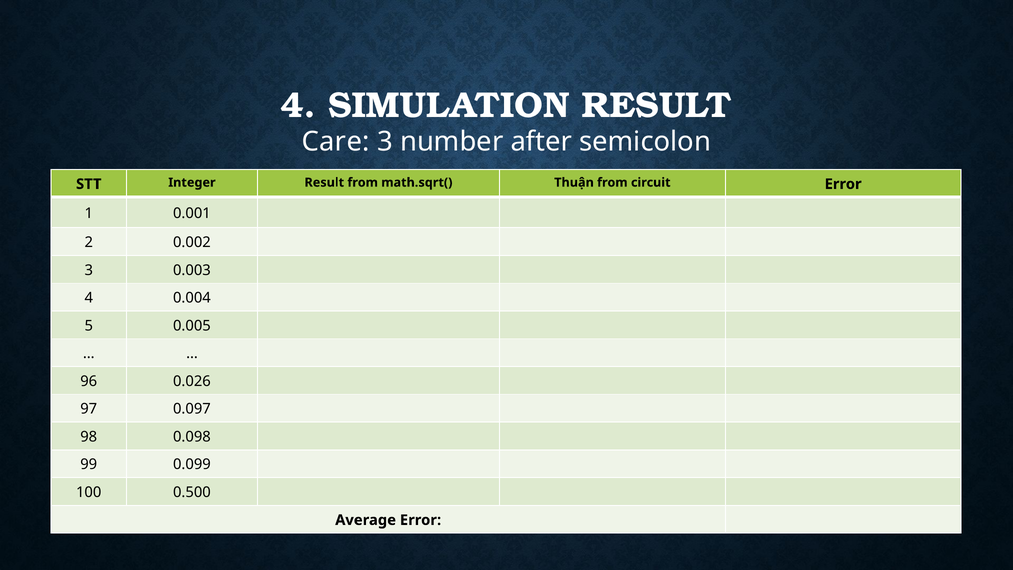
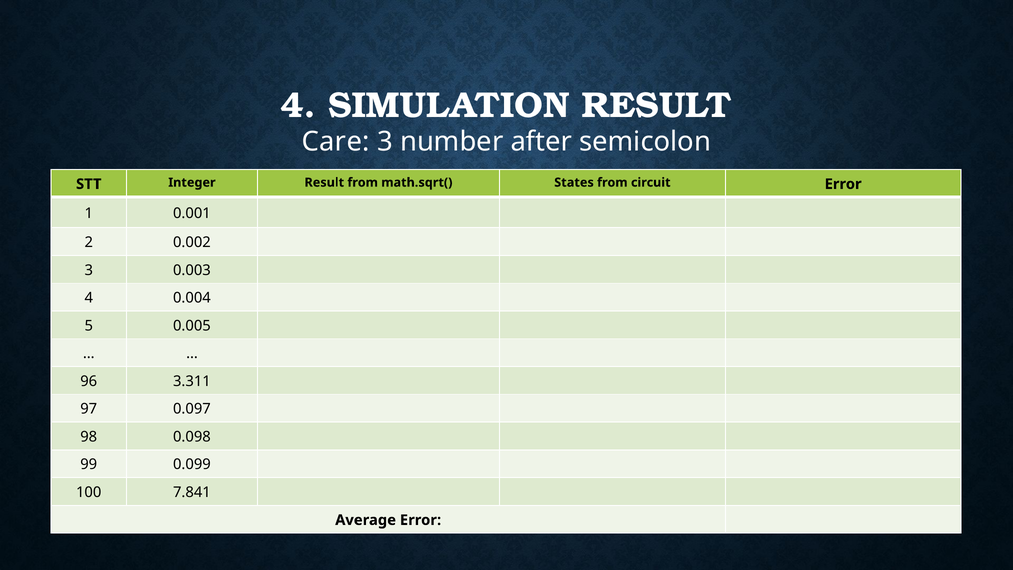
Thuận: Thuận -> States (574, 182)
0.026: 0.026 -> 3.311 (192, 381)
0.500: 0.500 -> 7.841 (192, 492)
